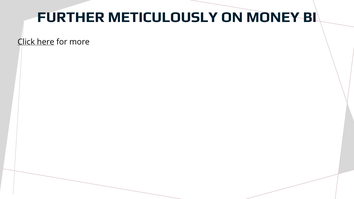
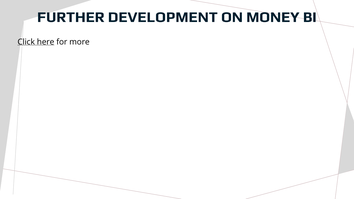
METICULOUSLY: METICULOUSLY -> DEVELOPMENT (163, 17)
